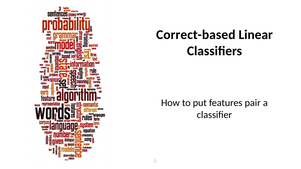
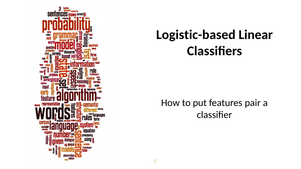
Correct-based: Correct-based -> Logistic-based (196, 35)
